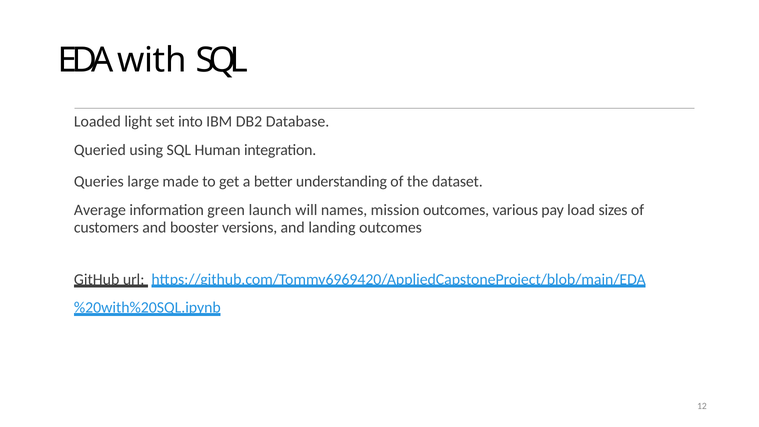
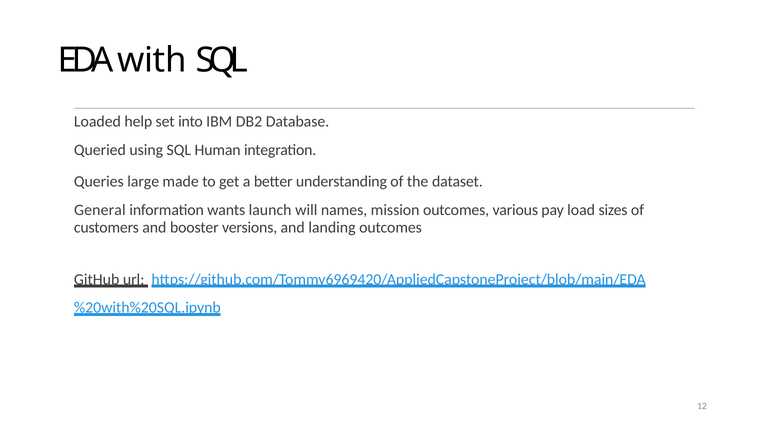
light: light -> help (138, 122)
Average: Average -> General (100, 210)
green: green -> wants (226, 210)
